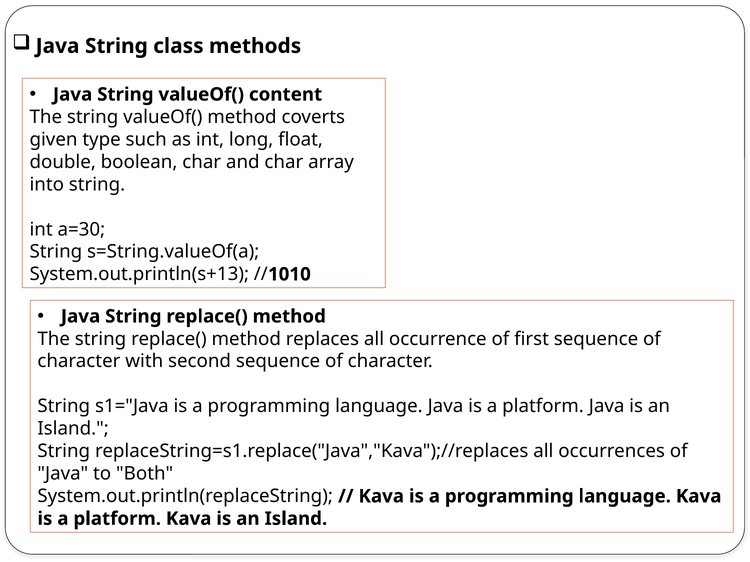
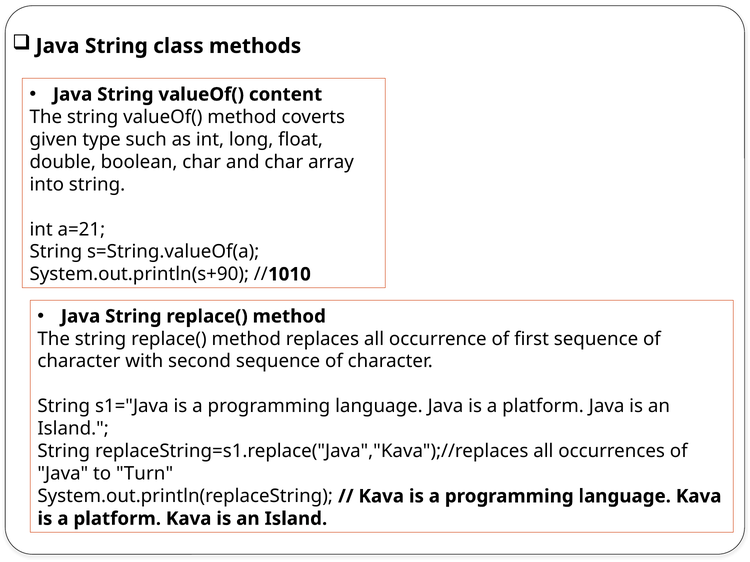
a=30: a=30 -> a=21 (81, 230)
System.out.println(s+13: System.out.println(s+13 -> System.out.println(s+90 (139, 275)
Both: Both -> Turn (145, 474)
